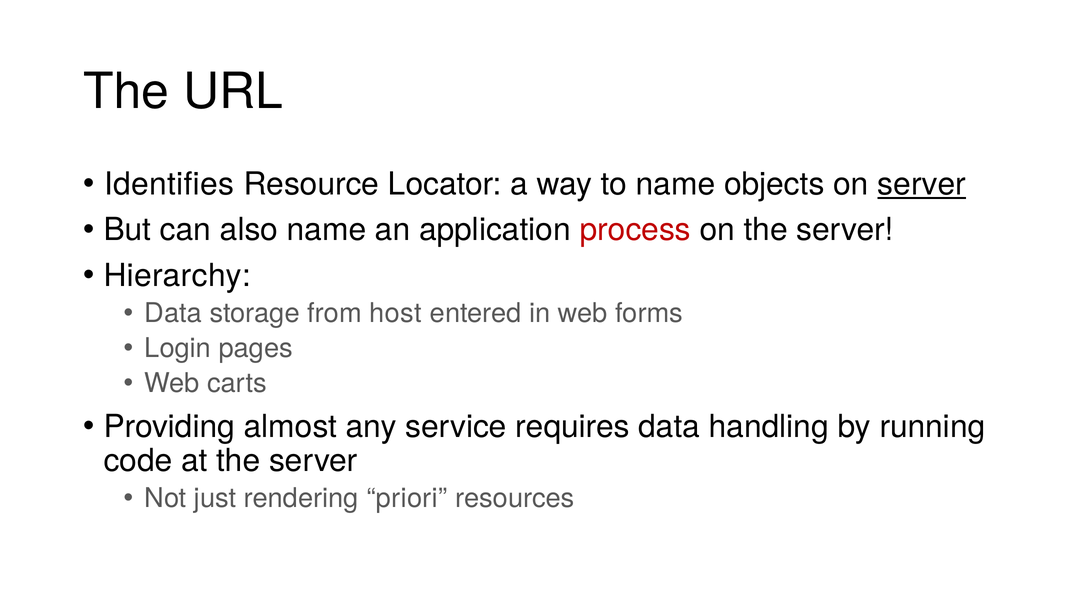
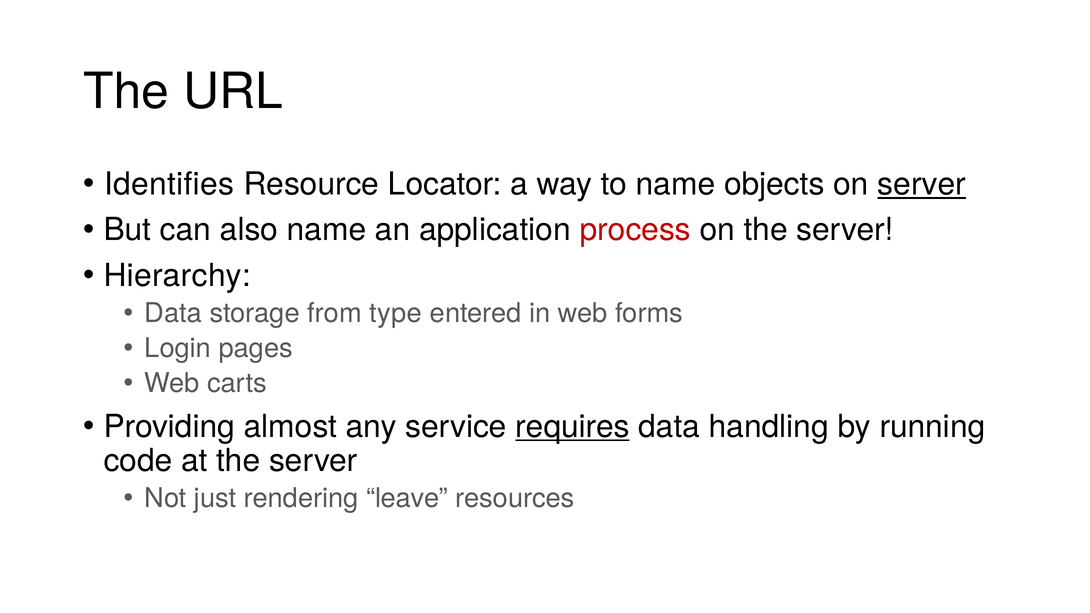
host: host -> type (396, 313)
requires underline: none -> present (573, 427)
priori: priori -> leave (407, 499)
